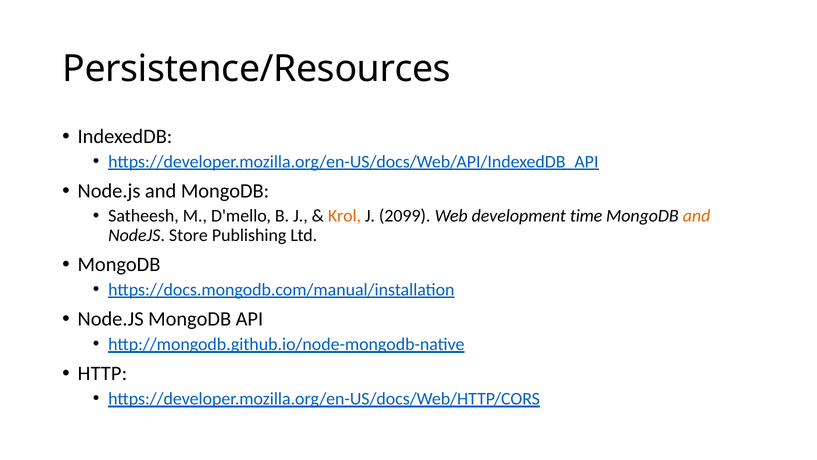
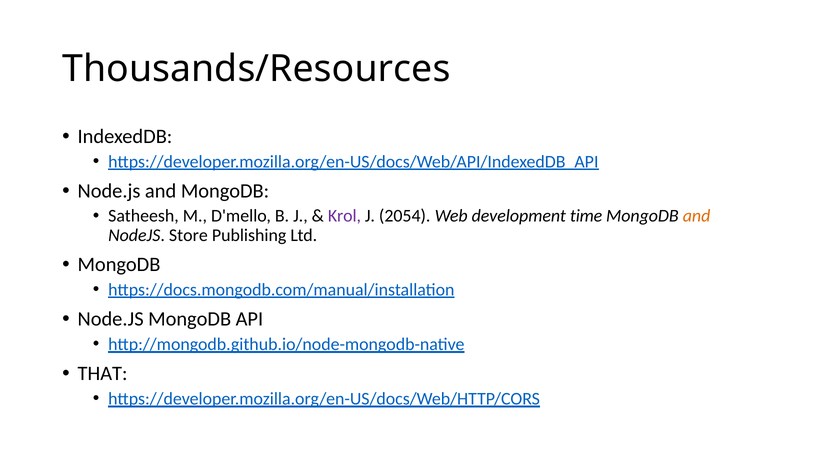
Persistence/Resources: Persistence/Resources -> Thousands/Resources (256, 69)
Krol colour: orange -> purple (344, 216)
2099: 2099 -> 2054 (405, 216)
HTTP: HTTP -> THAT (103, 373)
